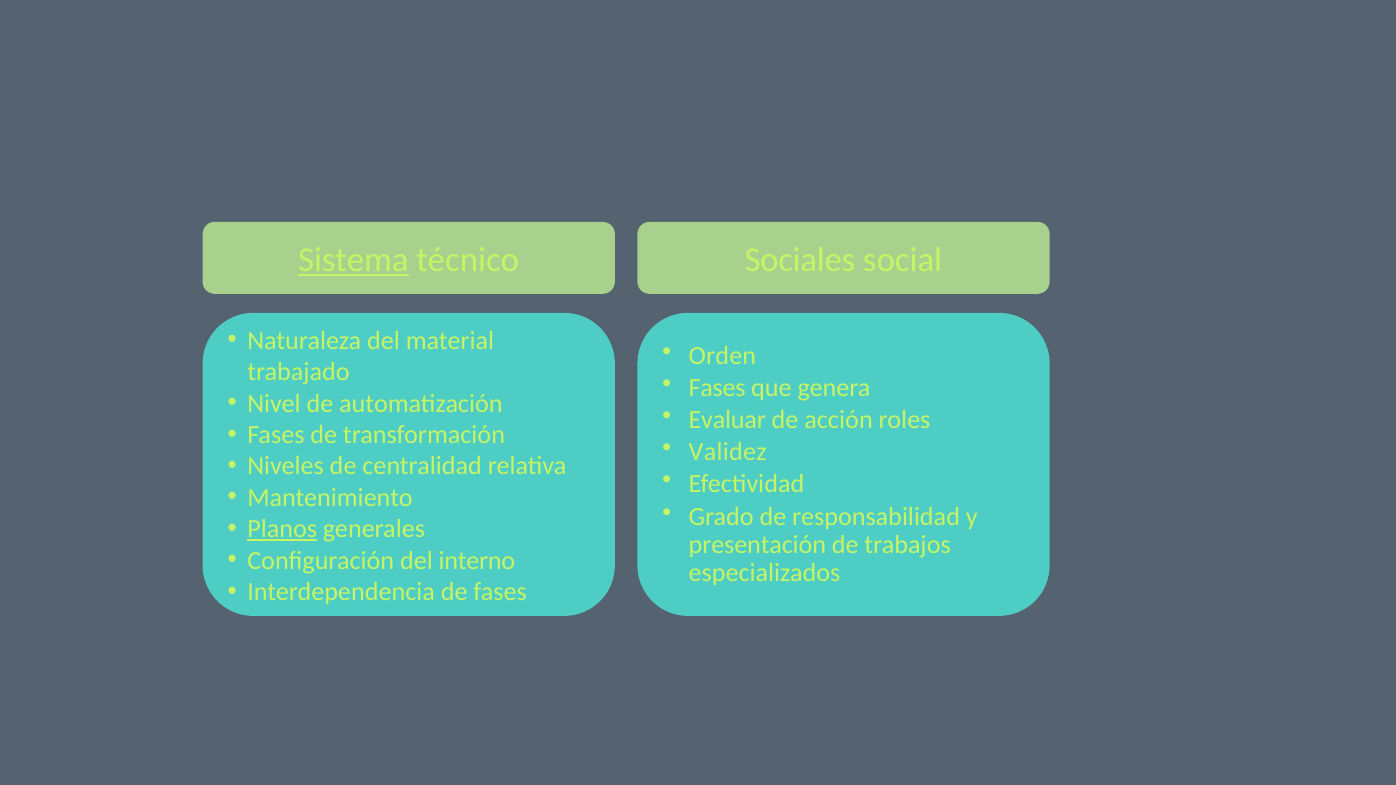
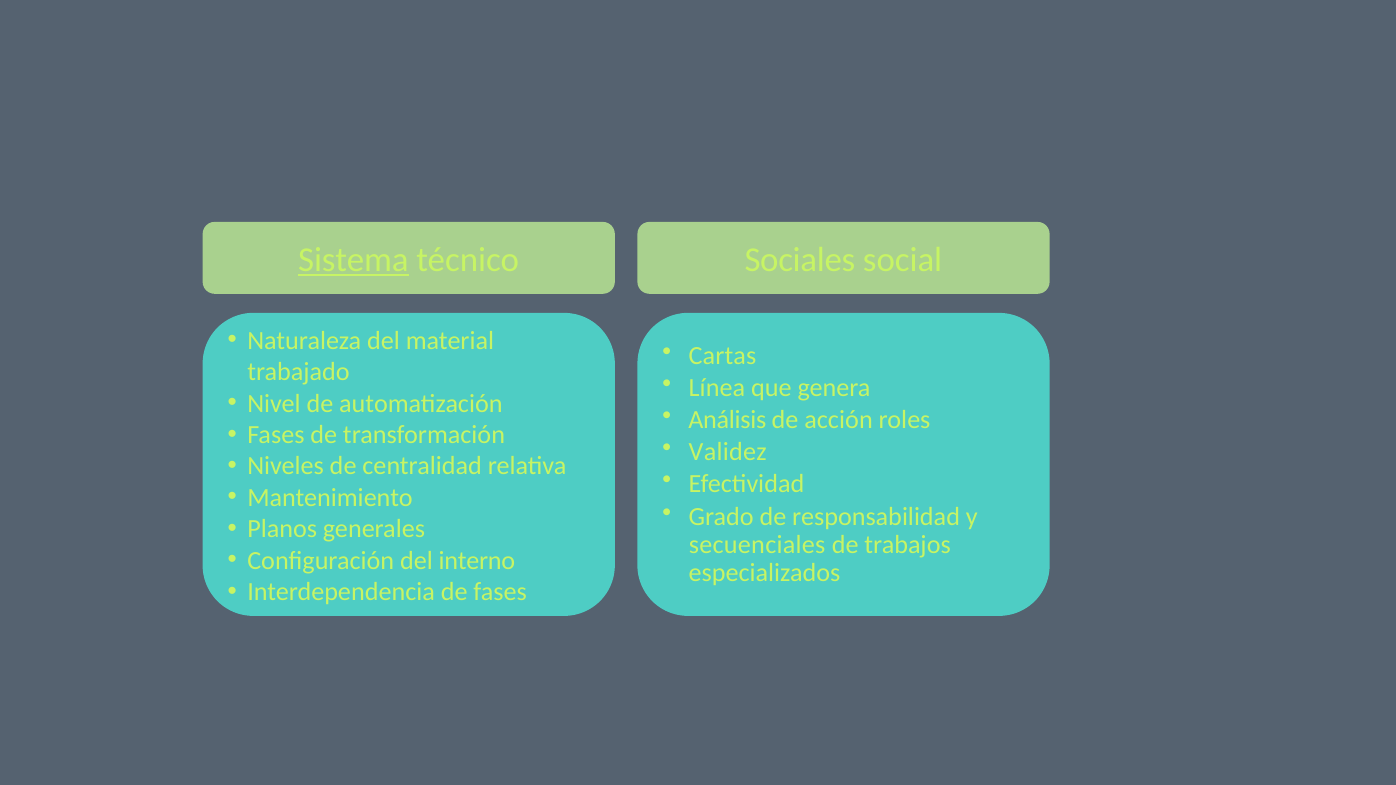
Orden: Orden -> Cartas (722, 356)
Fases: Fases -> Línea (717, 388)
Evaluar: Evaluar -> Análisis (727, 420)
Planos underline: present -> none (282, 529)
presentación: presentación -> secuenciales (757, 545)
